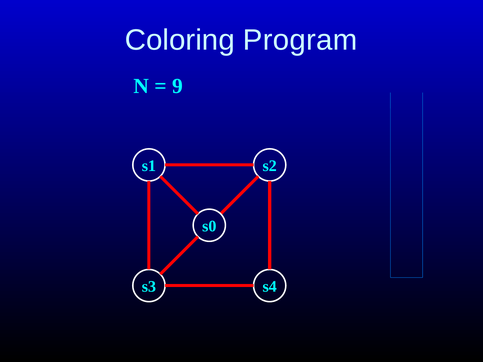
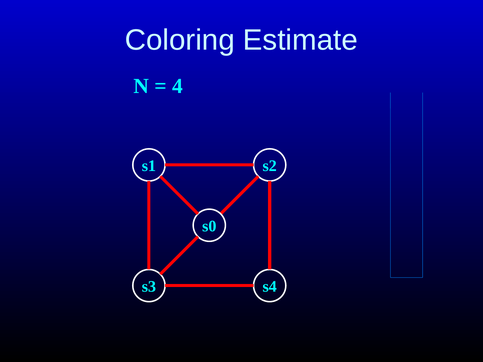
Program: Program -> Estimate (300, 40)
9: 9 -> 4 (177, 86)
